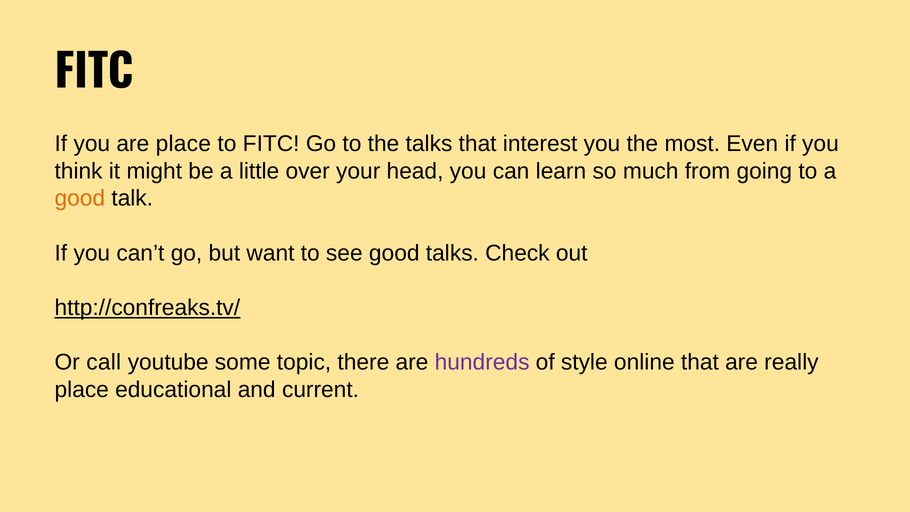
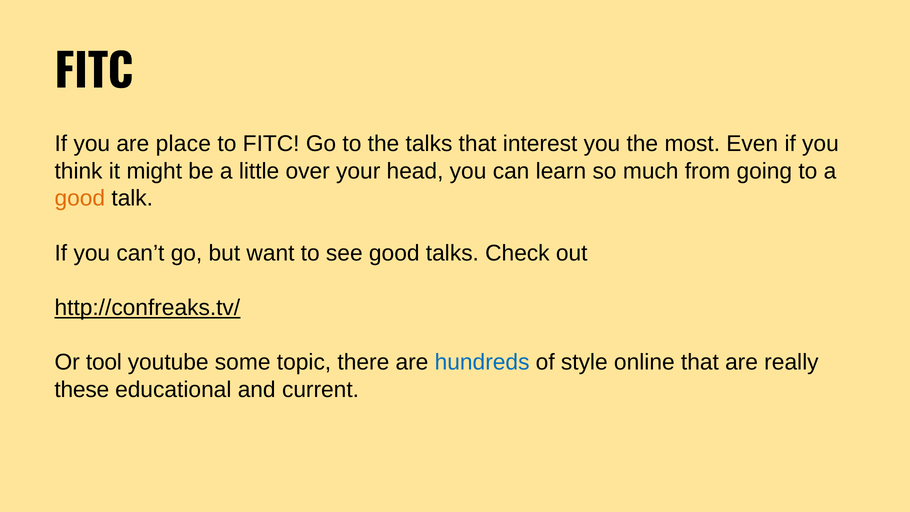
call: call -> tool (104, 362)
hundreds colour: purple -> blue (482, 362)
place: place -> these (82, 389)
